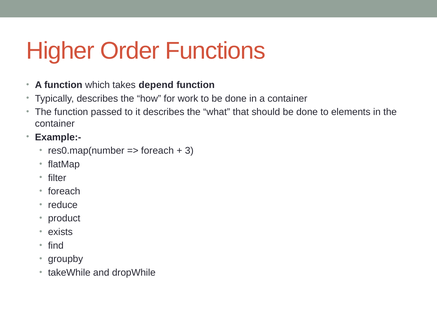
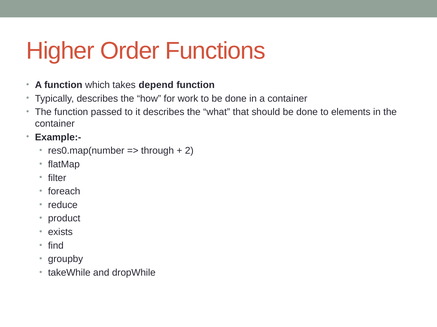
foreach: foreach -> through (158, 151)
3: 3 -> 2 (189, 151)
